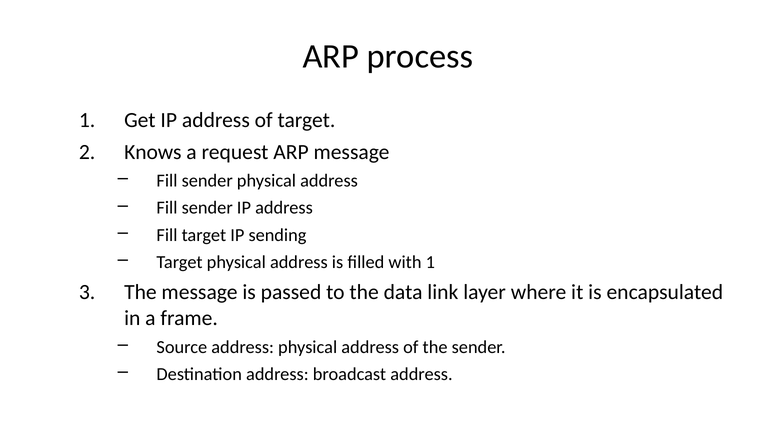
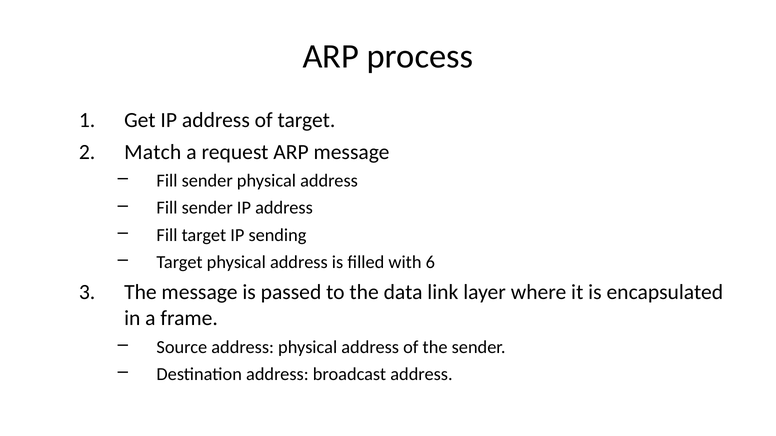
Knows: Knows -> Match (153, 152)
with 1: 1 -> 6 (430, 262)
